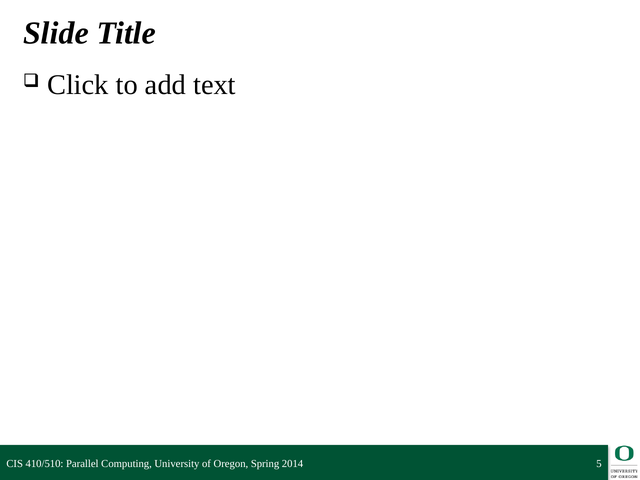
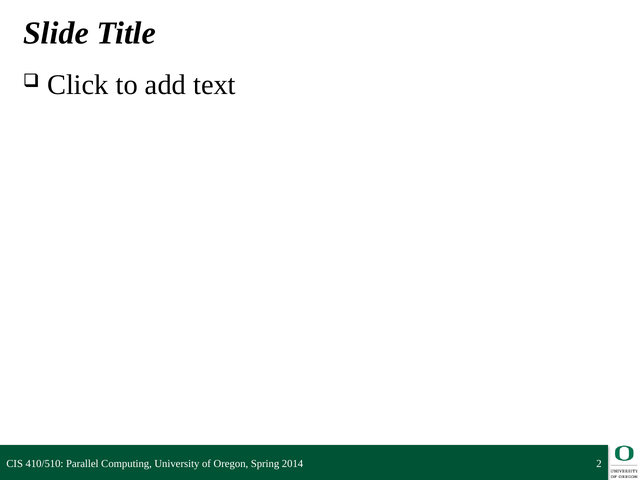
5: 5 -> 2 (599, 464)
